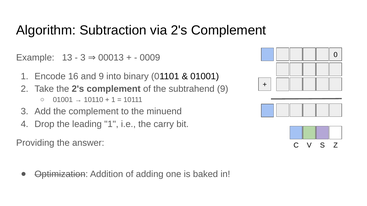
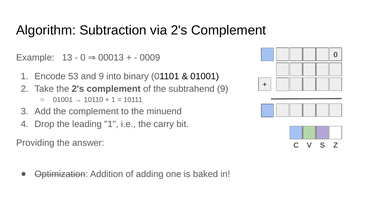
3: 3 -> 0 (83, 58)
16: 16 -> 53 (73, 76)
